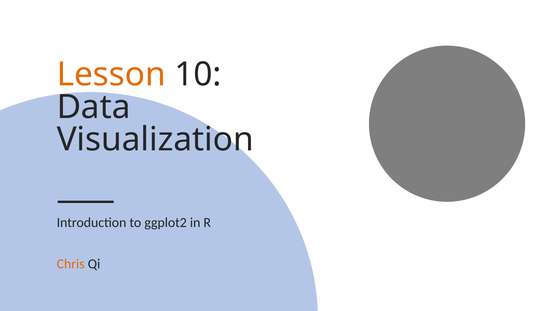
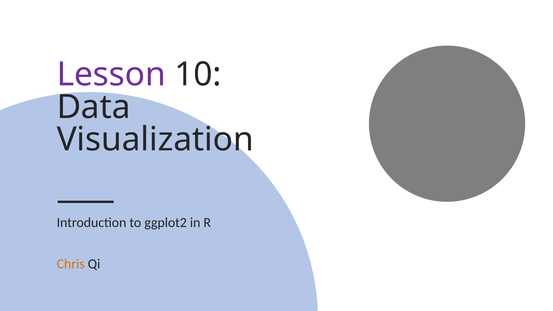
Lesson colour: orange -> purple (111, 75)
